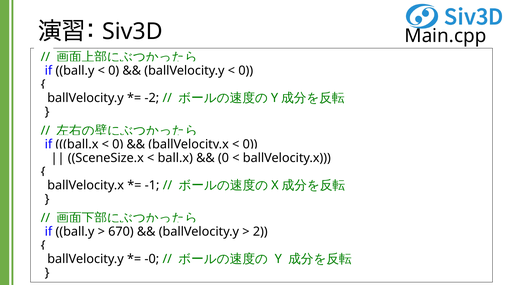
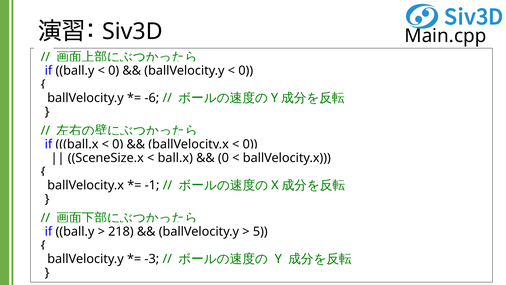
-2: -2 -> -6 (152, 98)
670: 670 -> 218 (121, 231)
2: 2 -> 5 (260, 231)
-0: -0 -> -3 (152, 259)
